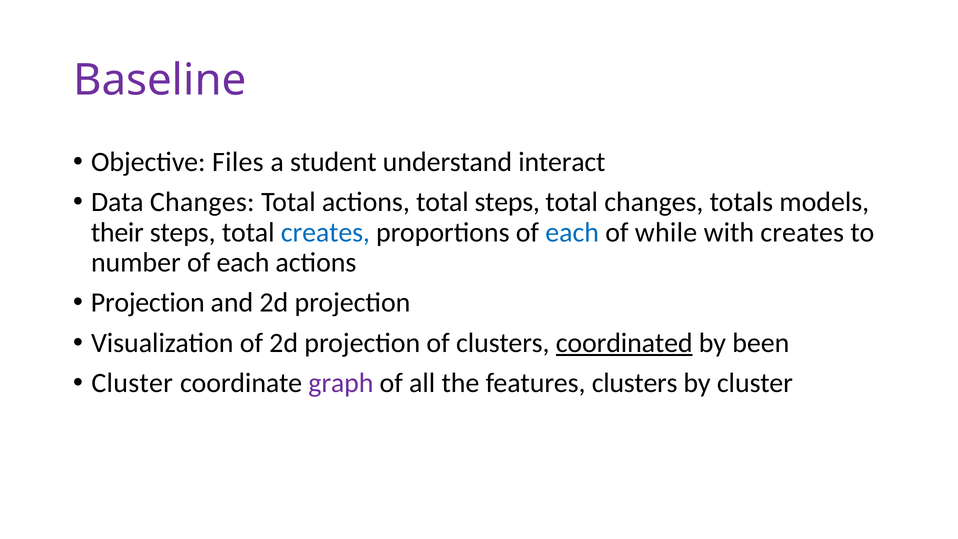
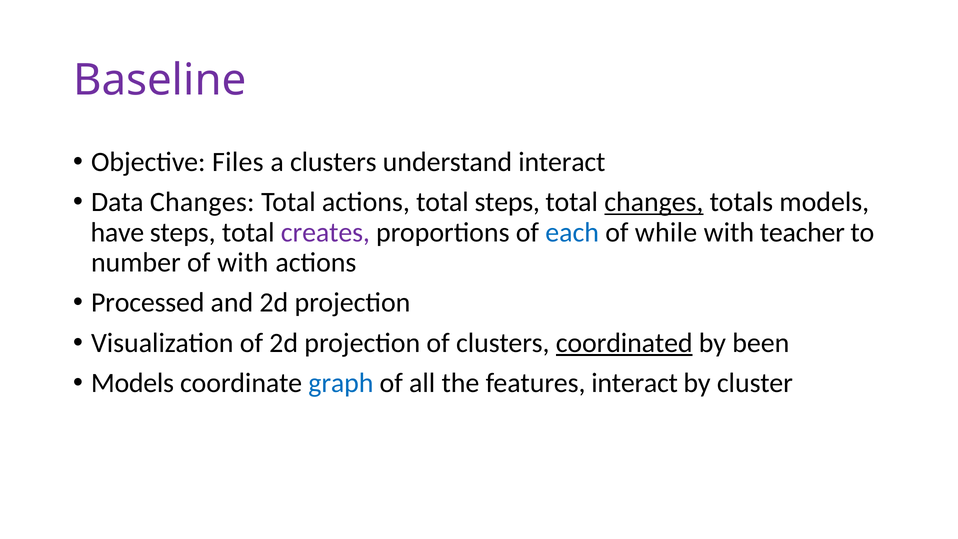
a student: student -> clusters (333, 162)
changes underline: none -> present (654, 202)
their: their -> have (117, 232)
creates colour: blue -> purple (325, 232)
with creates: creates -> teacher (802, 232)
number of each: each -> with (243, 263)
Projection: Projection -> Processed (148, 303)
Cluster: Cluster -> Models (132, 383)
graph colour: purple -> blue (341, 383)
features clusters: clusters -> interact (635, 383)
